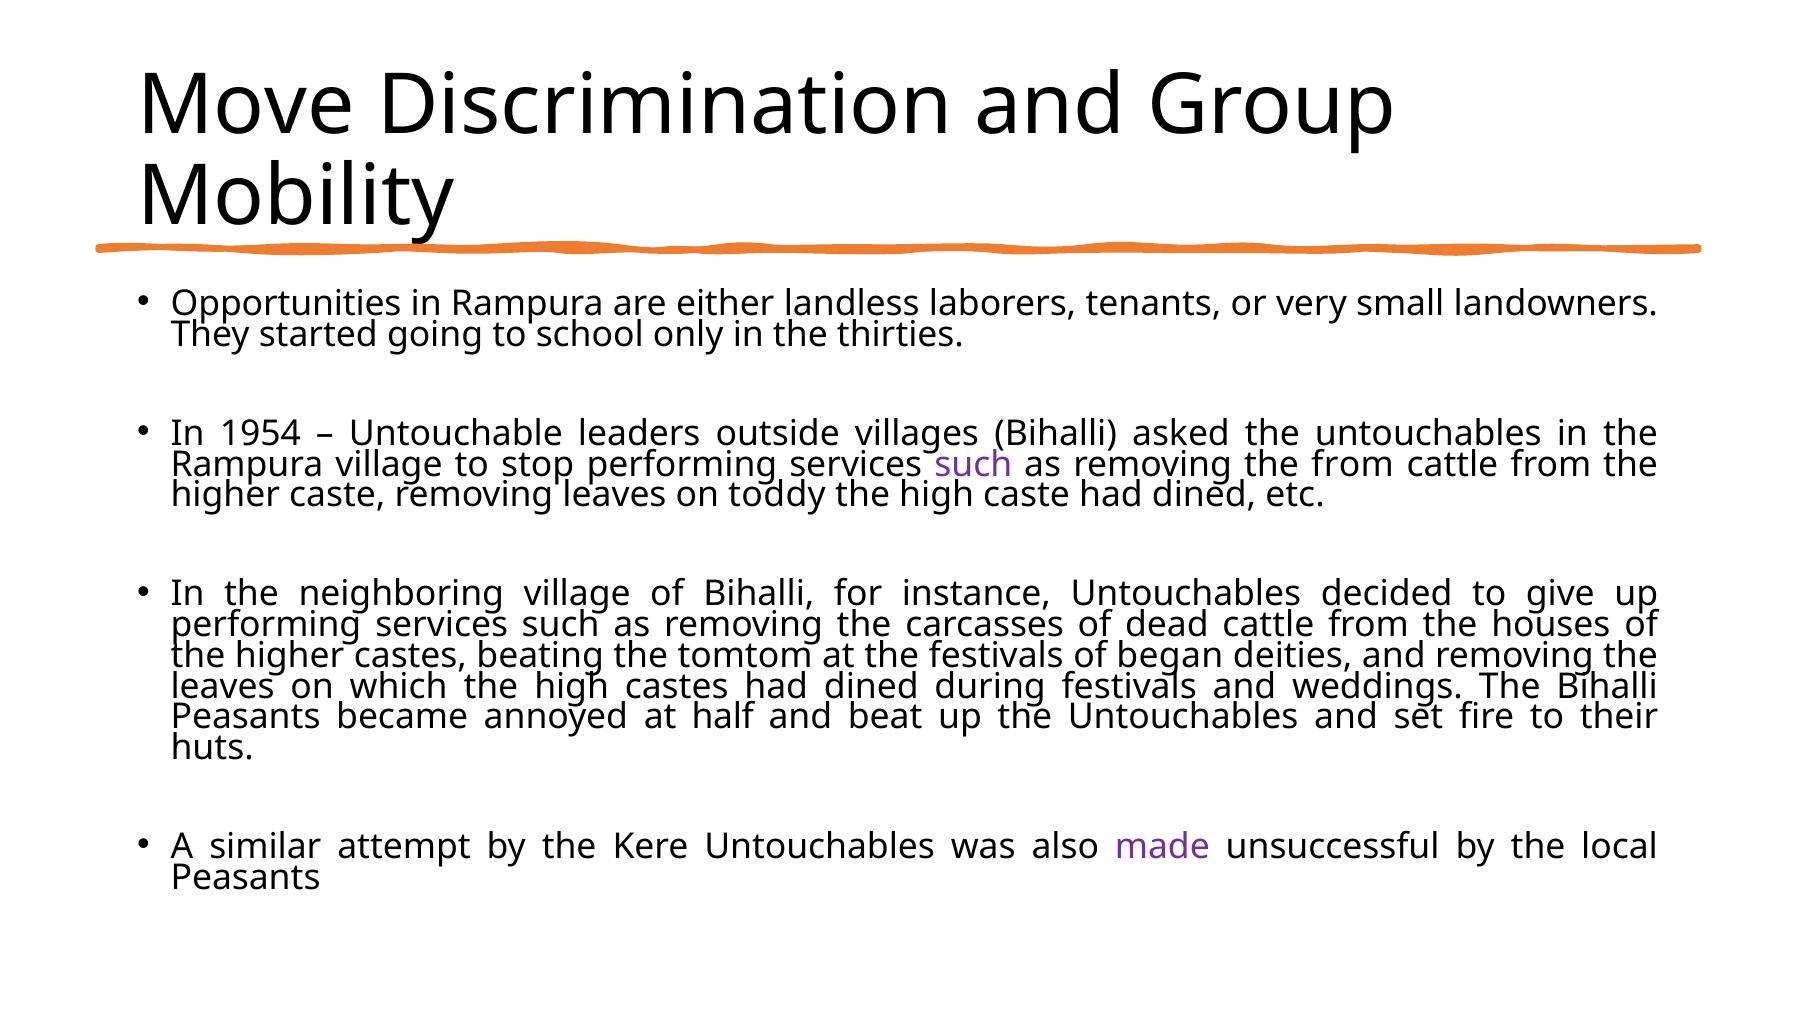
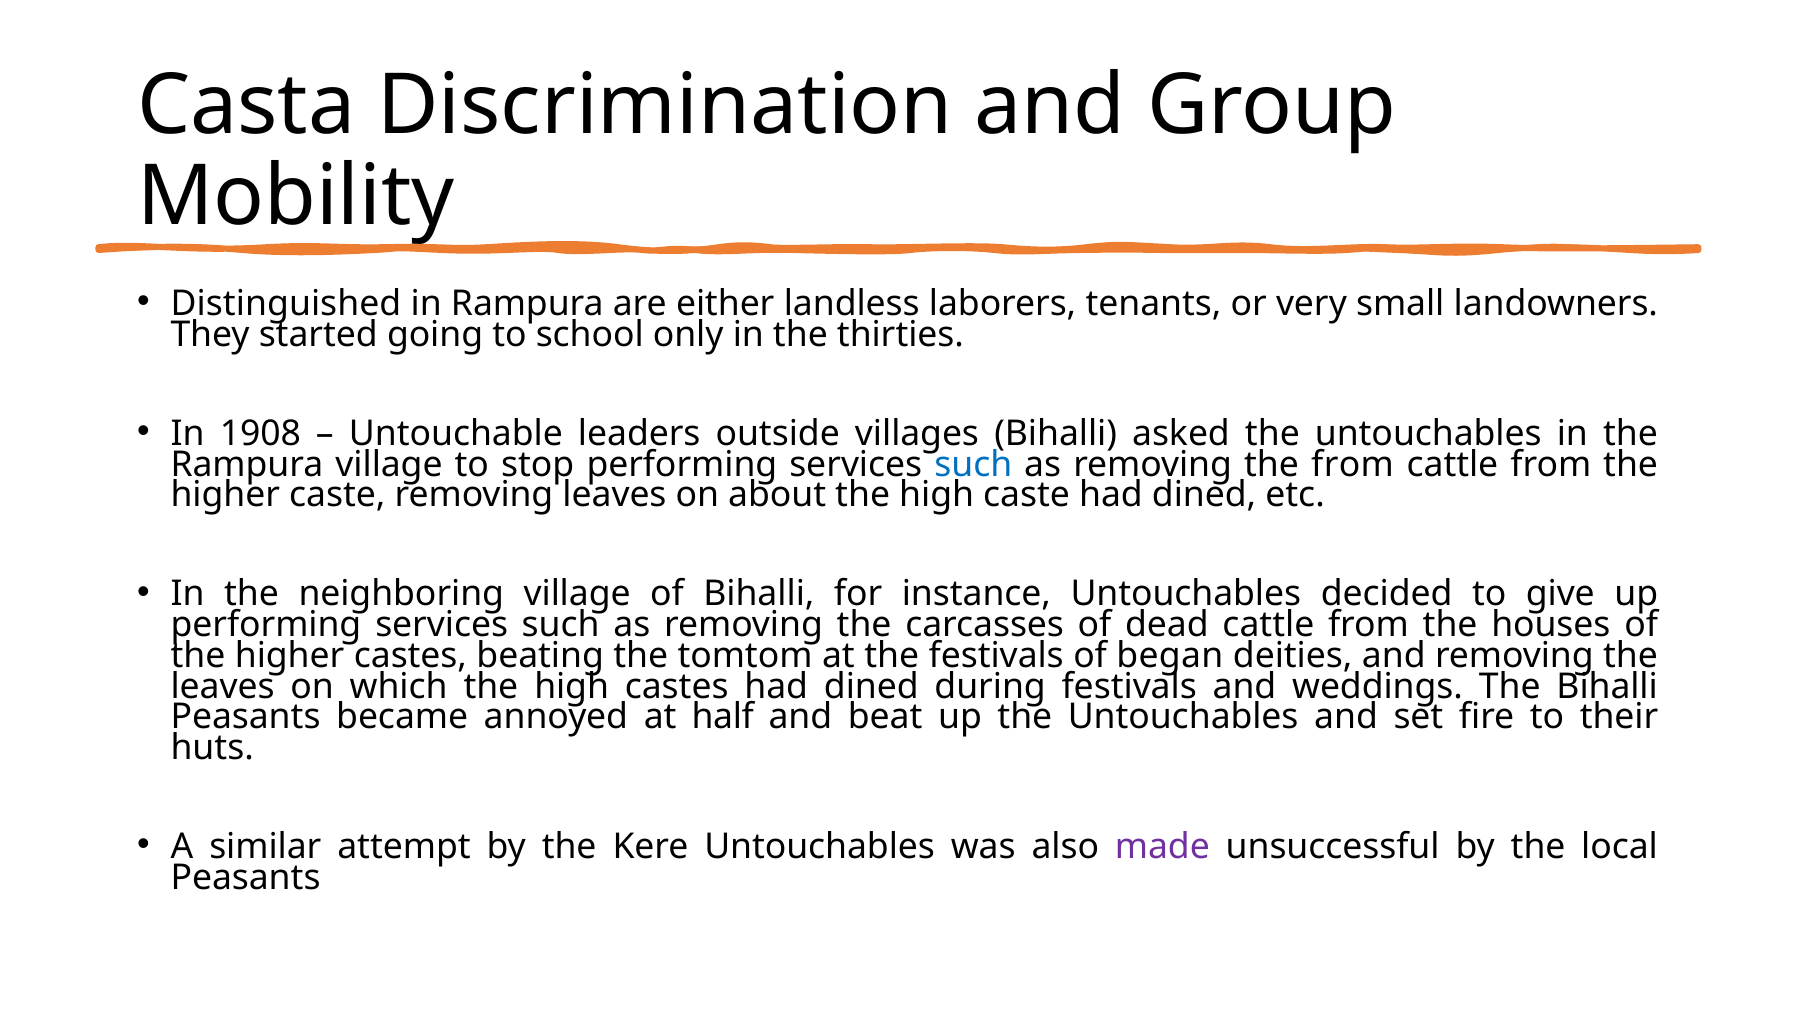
Move: Move -> Casta (246, 105)
Opportunities: Opportunities -> Distinguished (286, 304)
1954: 1954 -> 1908 (260, 434)
such colour: purple -> blue (973, 464)
toddy: toddy -> about (777, 495)
